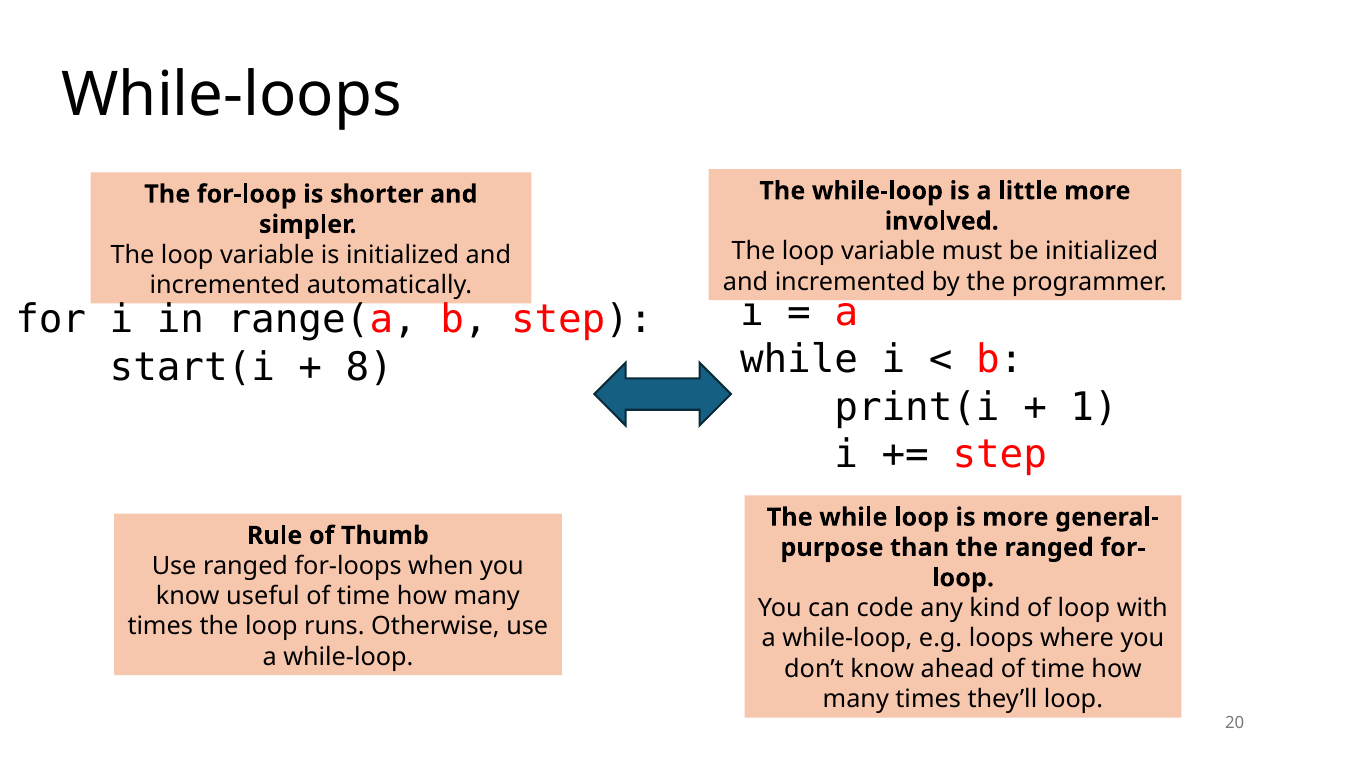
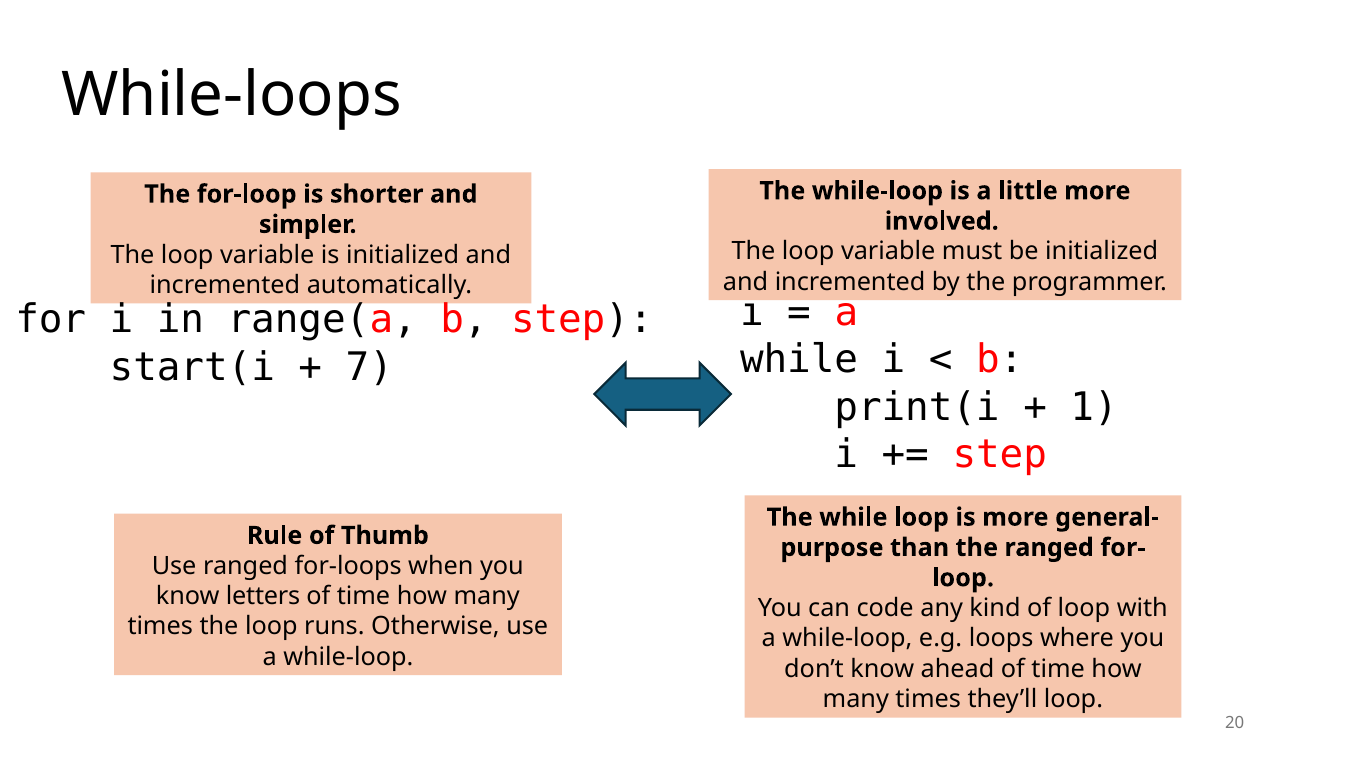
8: 8 -> 7 (369, 367)
useful: useful -> letters (263, 596)
